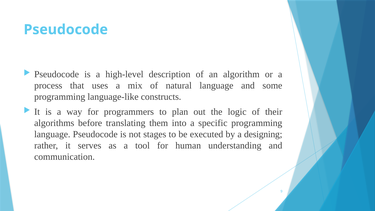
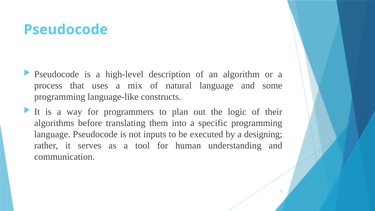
stages: stages -> inputs (155, 134)
